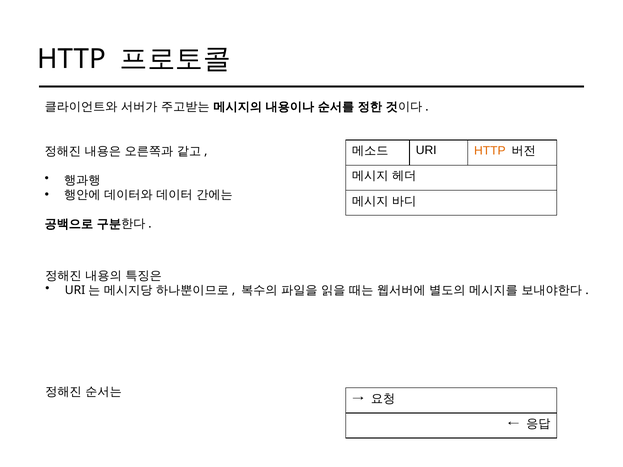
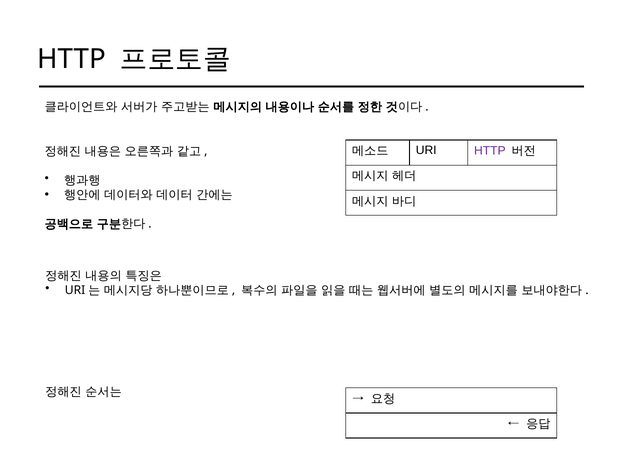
HTTP colour: orange -> purple (490, 151)
